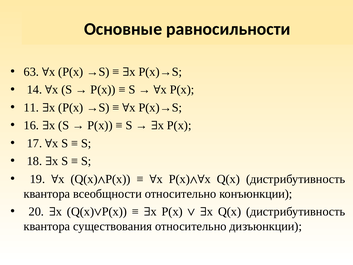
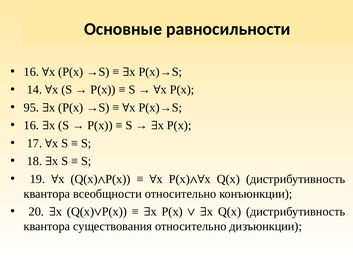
63: 63 -> 16 (31, 72)
11: 11 -> 95 (31, 107)
